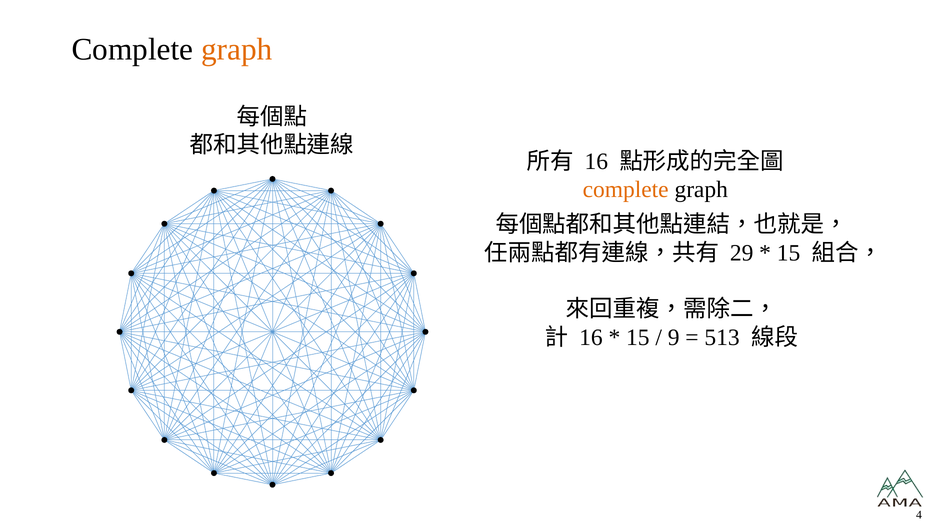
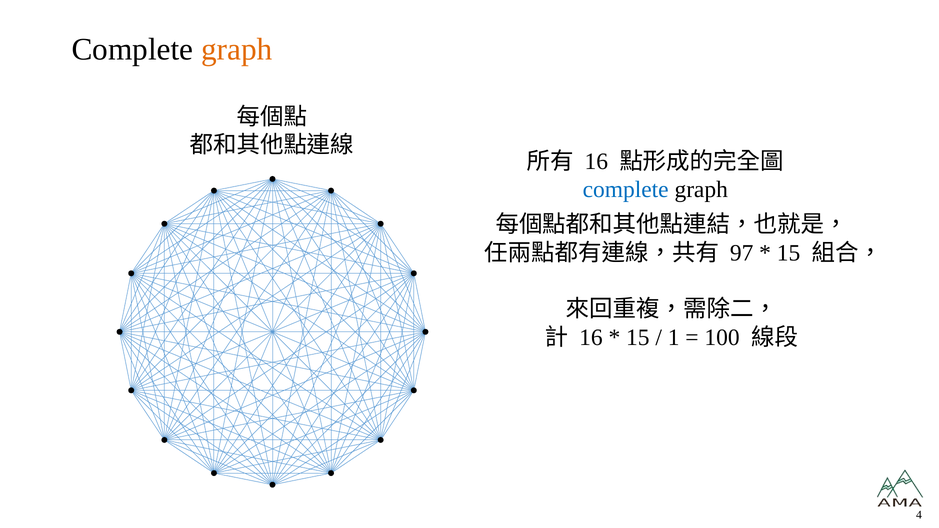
complete colour: orange -> blue (626, 189)
29: 29 -> 97 (742, 253)
9: 9 -> 1 (674, 337)
513: 513 -> 100 (722, 337)
